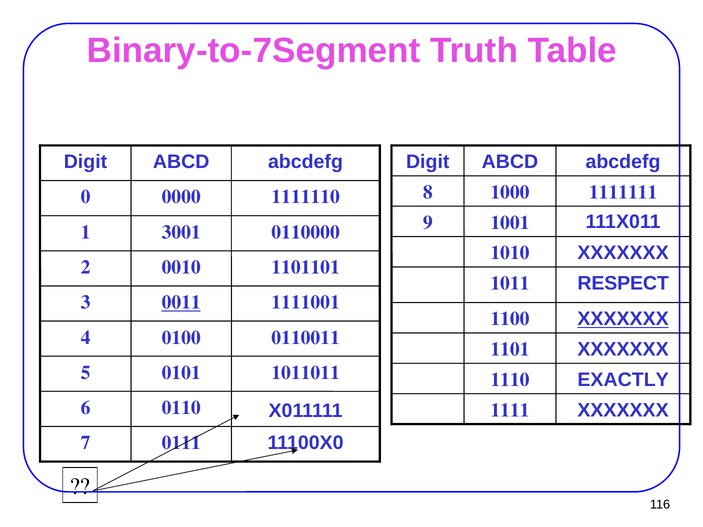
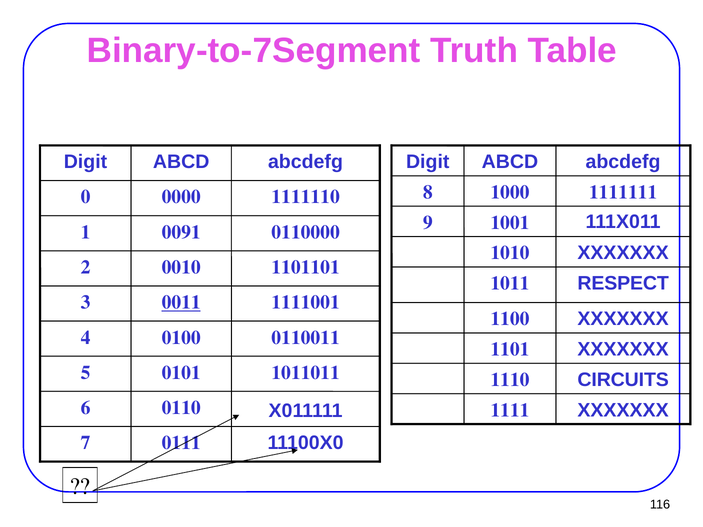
3001: 3001 -> 0091 (181, 232)
XXXXXXX underline: present -> none (623, 319)
EXACTLY: EXACTLY -> CIRCUITS (623, 380)
